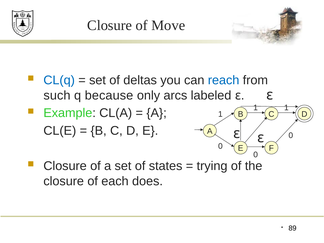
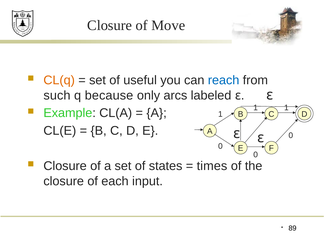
CL(q colour: blue -> orange (59, 80)
deltas: deltas -> useful (140, 80)
trying: trying -> times (212, 166)
does: does -> input (147, 181)
